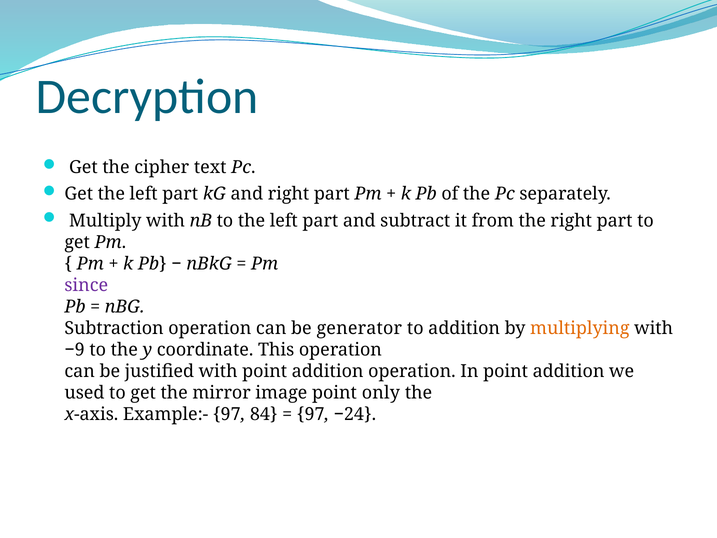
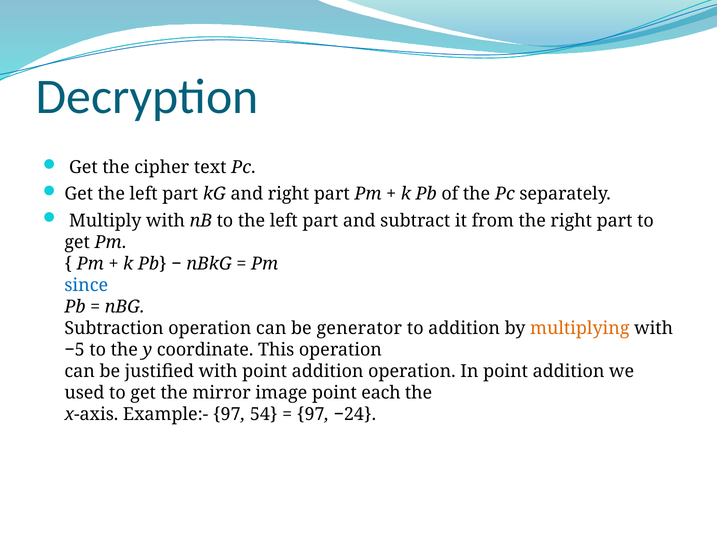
since colour: purple -> blue (86, 285)
−9: −9 -> −5 (75, 350)
only: only -> each (381, 393)
84: 84 -> 54 (264, 414)
